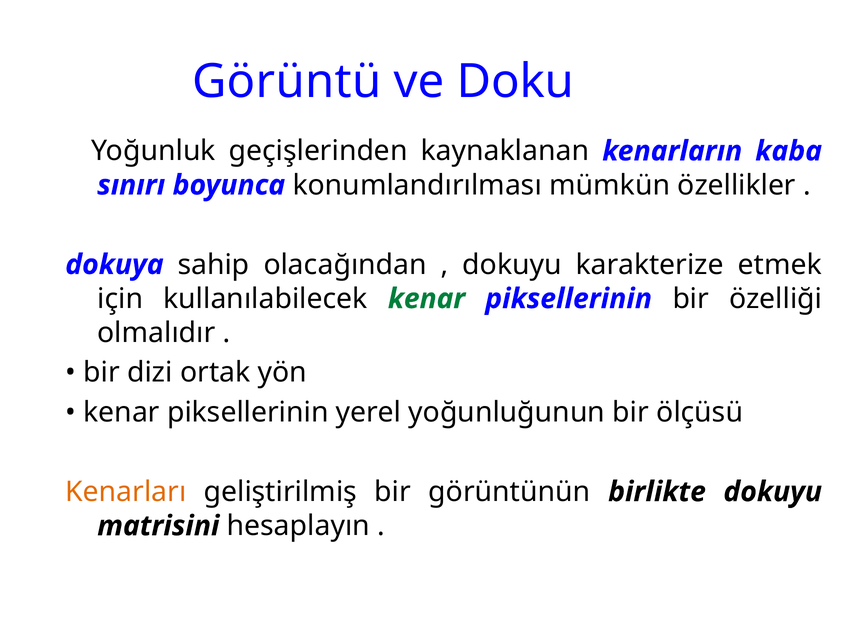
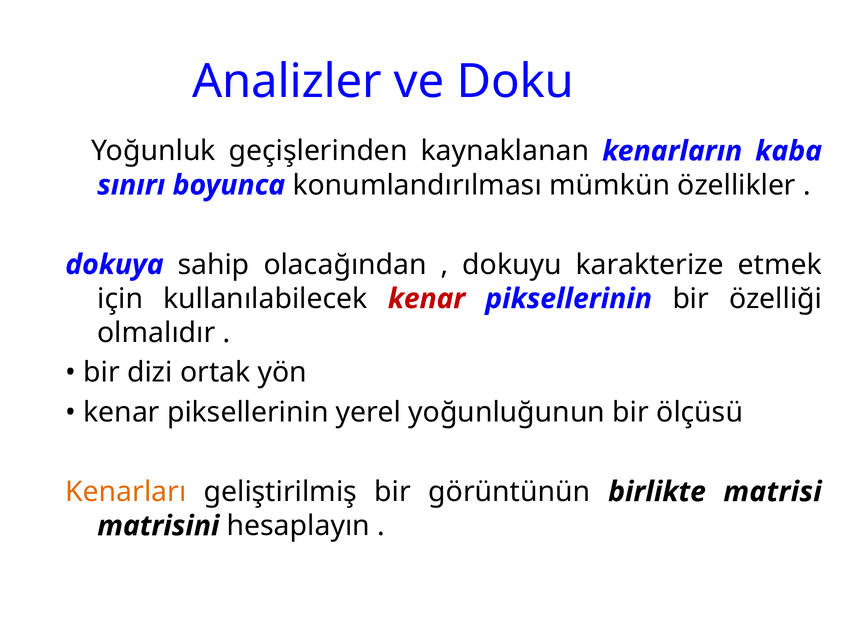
Görüntü: Görüntü -> Analizler (287, 81)
kenar colour: green -> red (427, 299)
birlikte dokuyu: dokuyu -> matrisi (773, 492)
